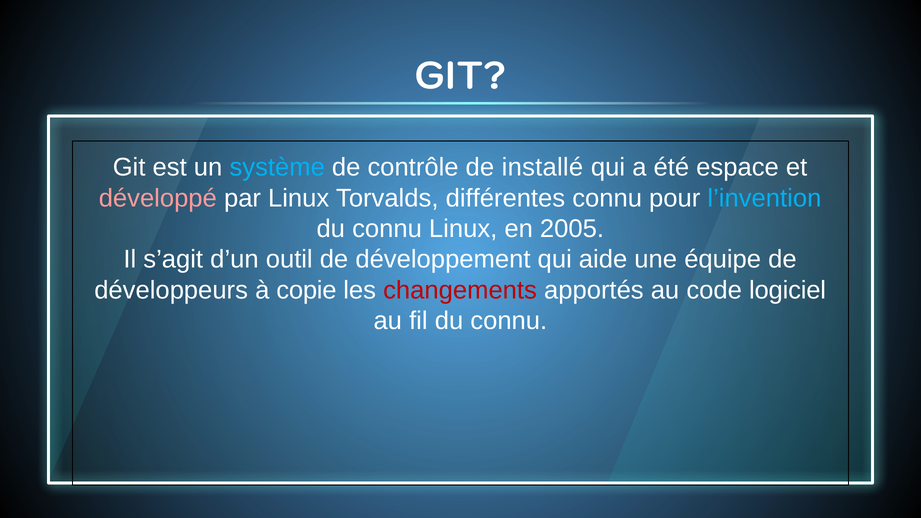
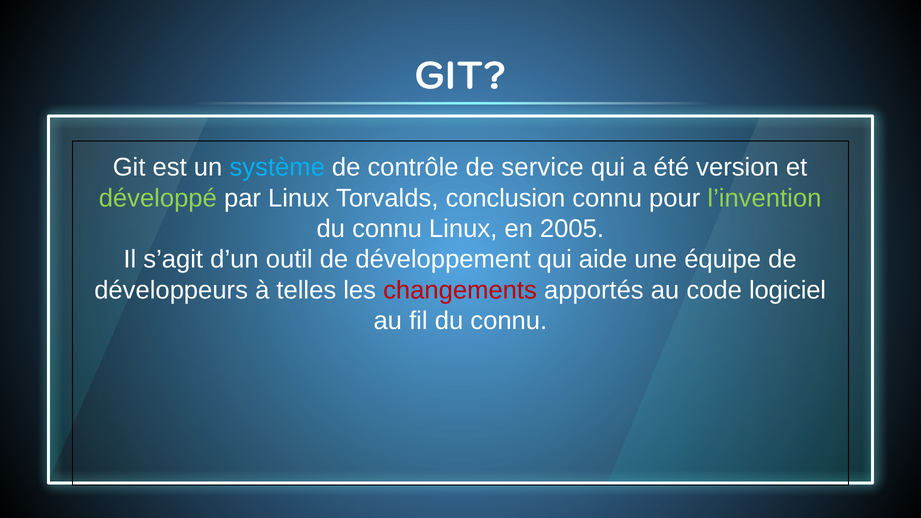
installé: installé -> service (542, 167)
espace: espace -> version (738, 167)
développé colour: pink -> light green (158, 198)
différentes: différentes -> conclusion (505, 198)
l’invention colour: light blue -> light green (764, 198)
copie: copie -> telles (306, 290)
